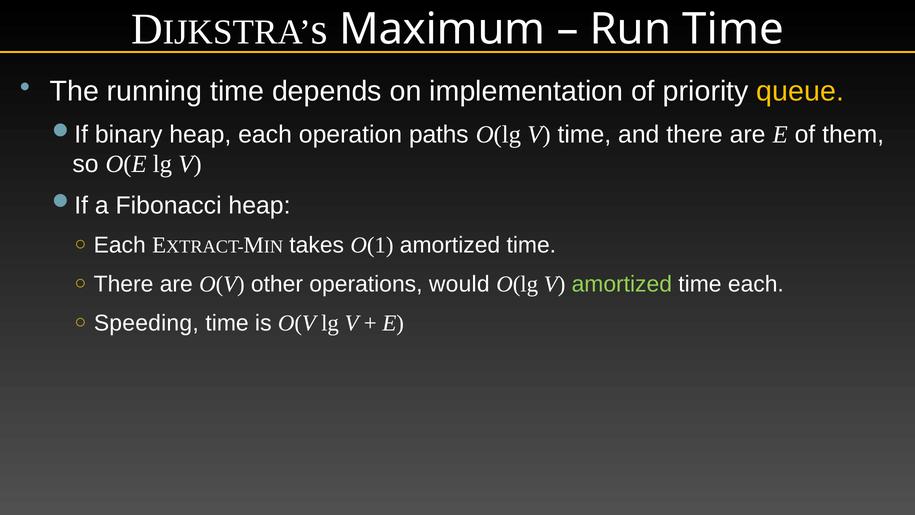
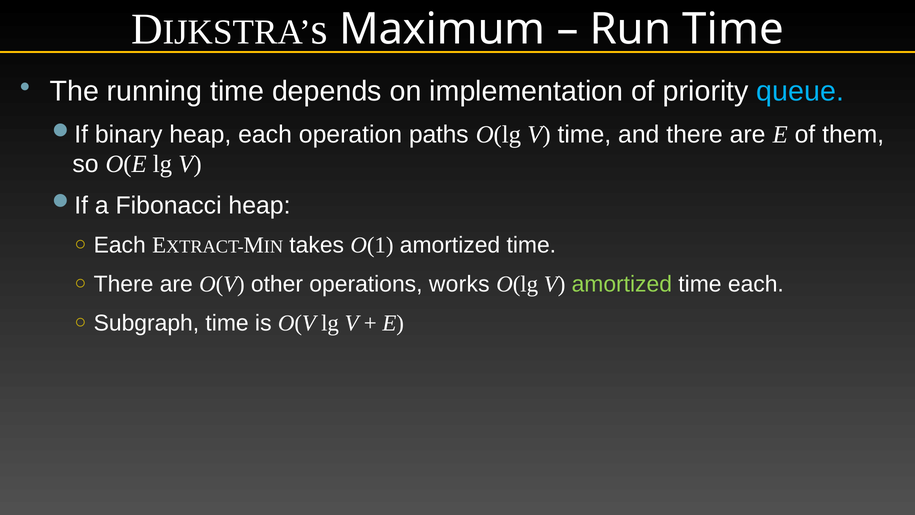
queue colour: yellow -> light blue (800, 91)
would: would -> works (459, 284)
Speeding: Speeding -> Subgraph (146, 323)
